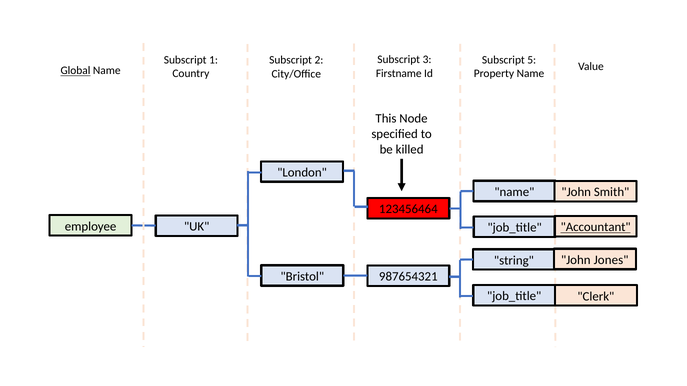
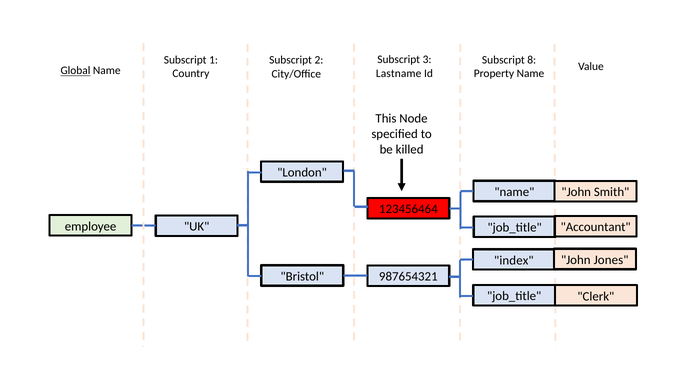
5: 5 -> 8 (532, 60)
Firstname: Firstname -> Lastname (399, 73)
Accountant underline: present -> none (596, 227)
string: string -> index (514, 261)
